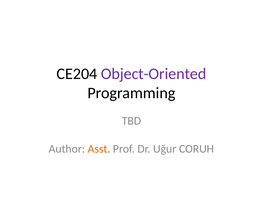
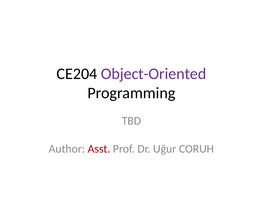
Asst colour: orange -> red (99, 149)
